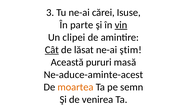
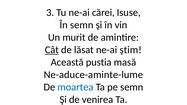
În parte: parte -> semn (82, 25)
vin underline: present -> none (121, 25)
clipei: clipei -> murit (74, 37)
pururi: pururi -> pustia (99, 62)
Ne-aduce-aminte-acest: Ne-aduce-aminte-acest -> Ne-aduce-aminte-lume (93, 75)
moartea colour: orange -> blue (75, 87)
